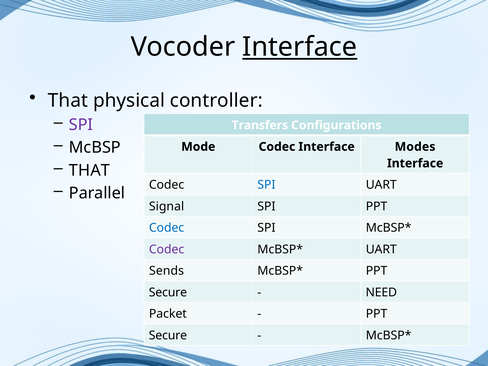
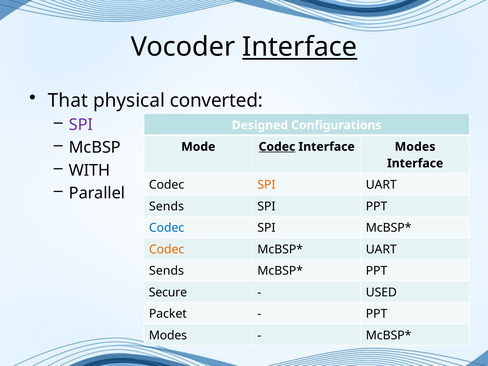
controller: controller -> converted (216, 101)
Transfers: Transfers -> Designed (260, 125)
Codec underline: none -> present (277, 147)
THAT: THAT -> WITH (90, 170)
SPI colour: blue -> orange (266, 185)
Signal: Signal -> Sends (167, 206)
Codec colour: purple -> orange (167, 249)
NEED: NEED -> USED (381, 292)
Secure: Secure -> Modes (168, 335)
